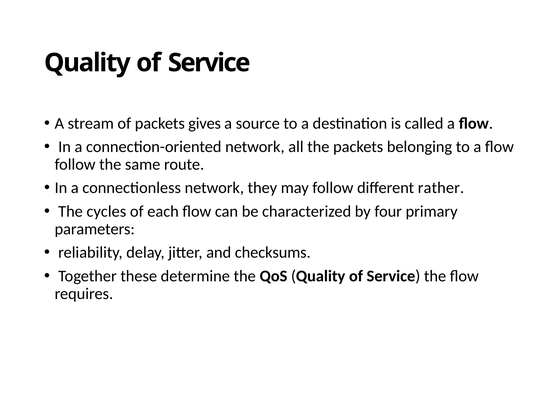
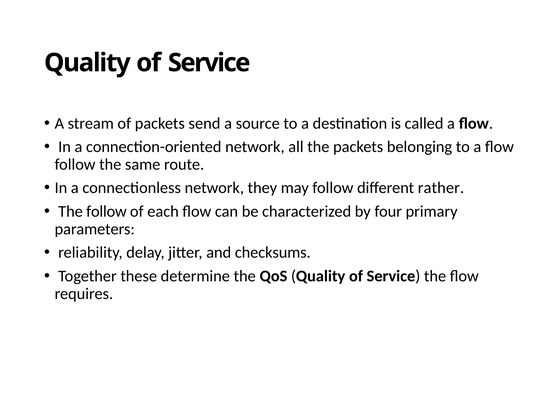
gives: gives -> send (205, 123)
The cycles: cycles -> follow (106, 211)
